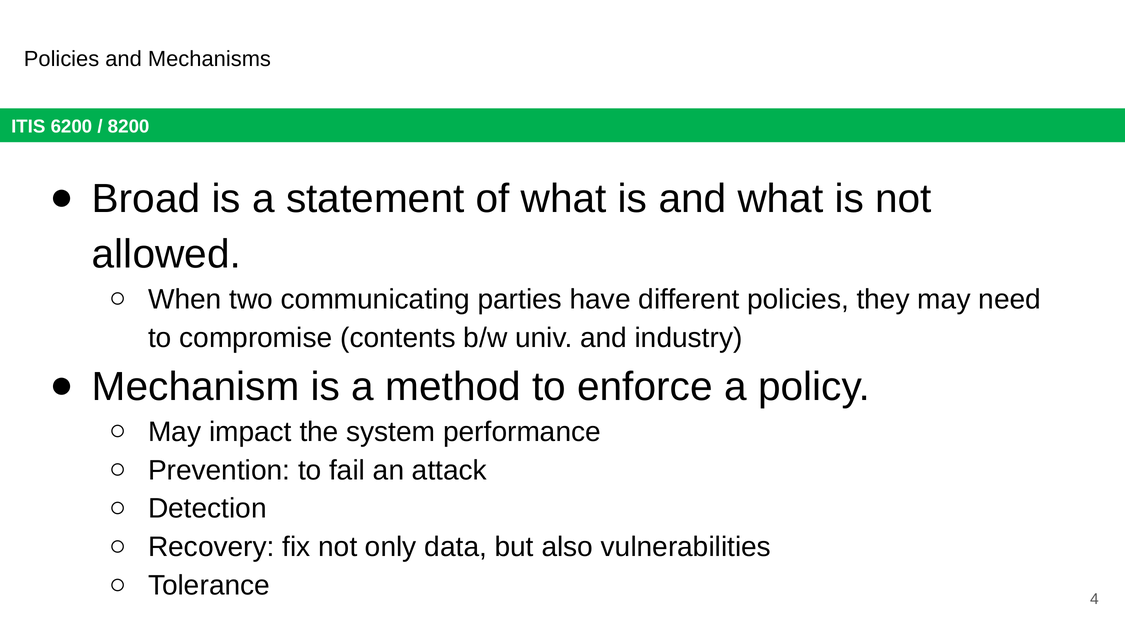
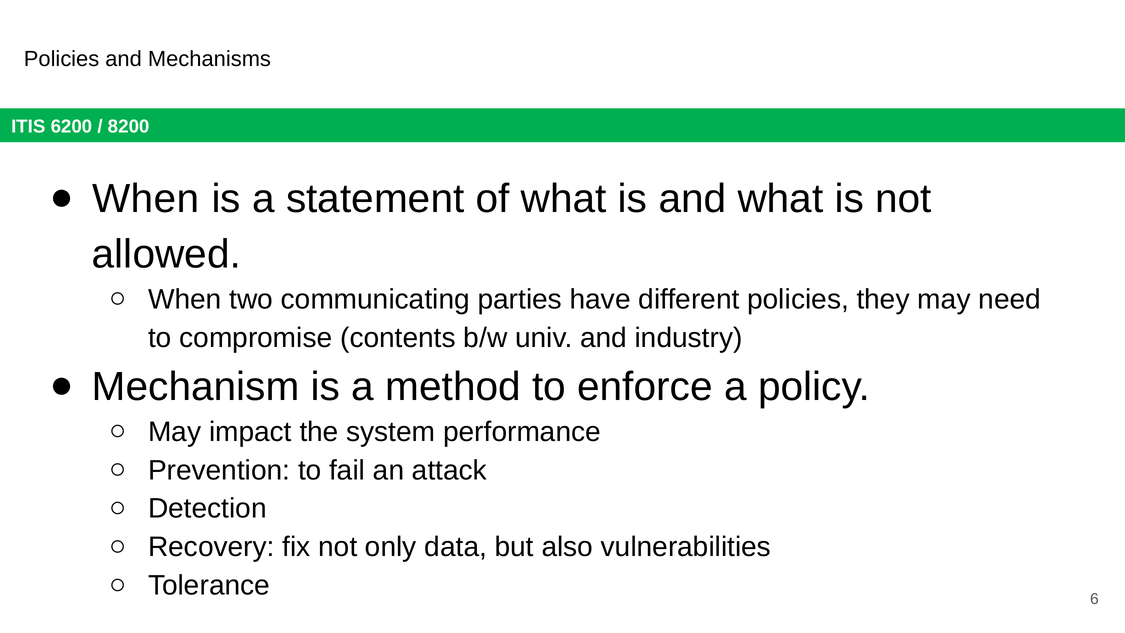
Broad: Broad -> When (146, 199)
4: 4 -> 6 (1094, 599)
